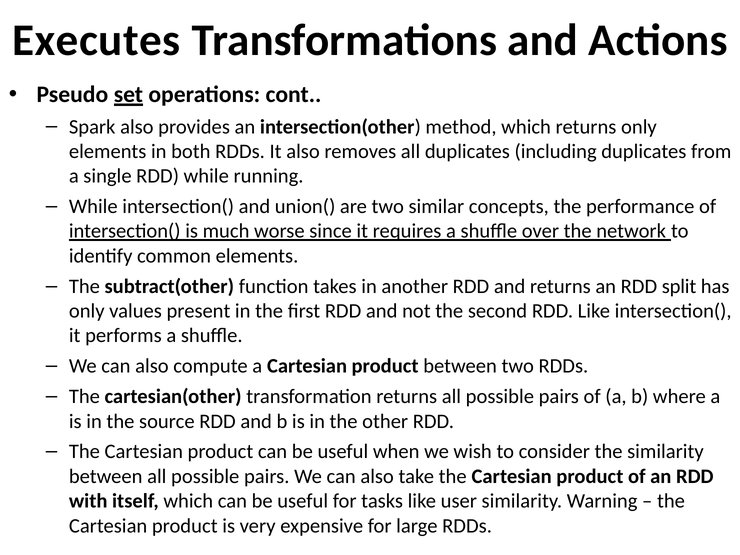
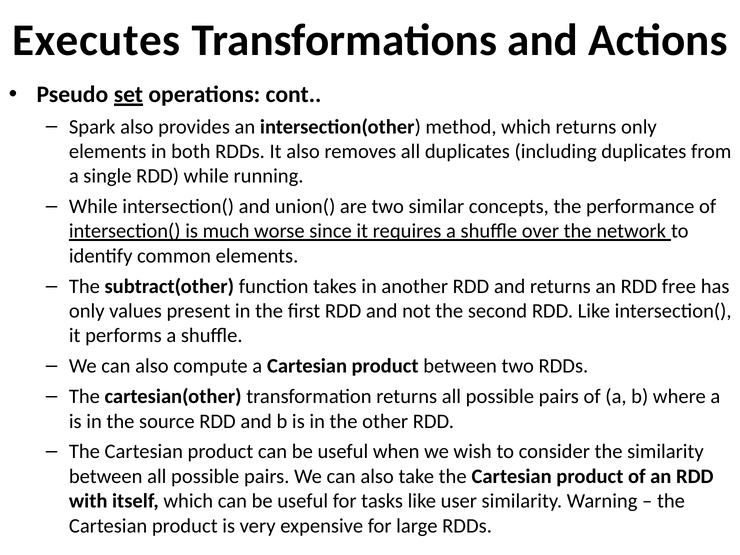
split: split -> free (679, 286)
